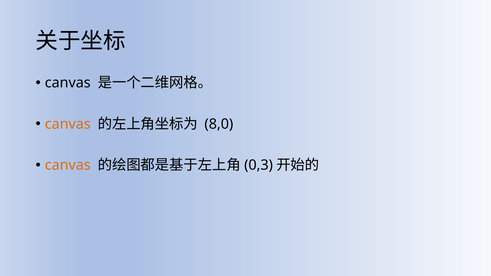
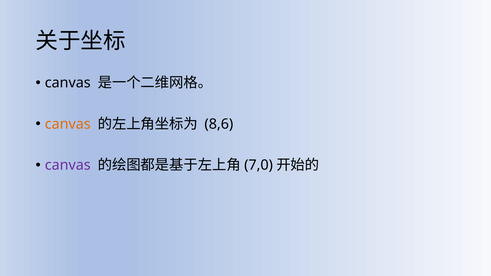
8,0: 8,0 -> 8,6 (219, 124)
canvas colour: orange -> purple (68, 165)
0,3: 0,3 -> 7,0 (259, 165)
